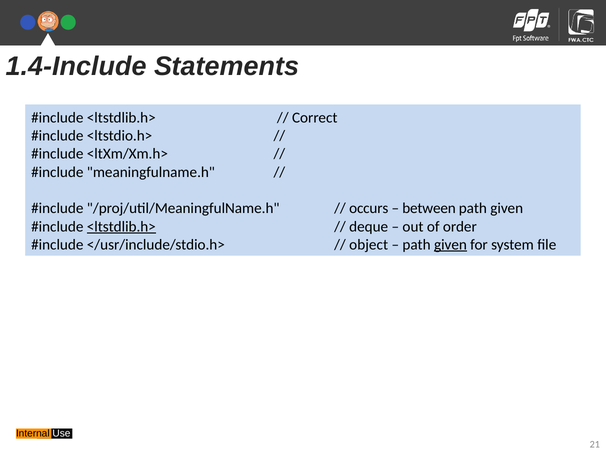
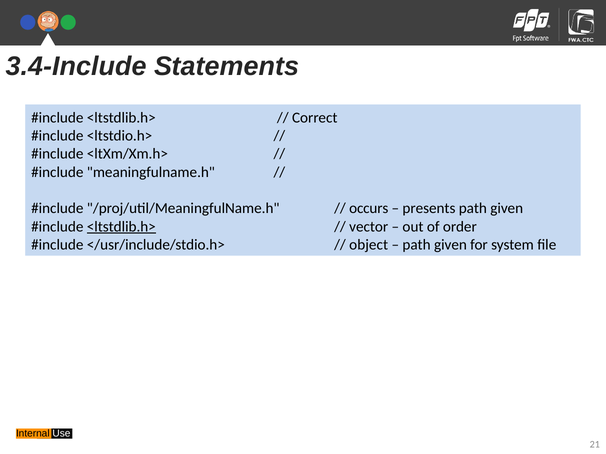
1.4-Include: 1.4-Include -> 3.4-Include (76, 66)
between: between -> presents (429, 209)
deque: deque -> vector (369, 227)
given underline: present -> none (450, 245)
